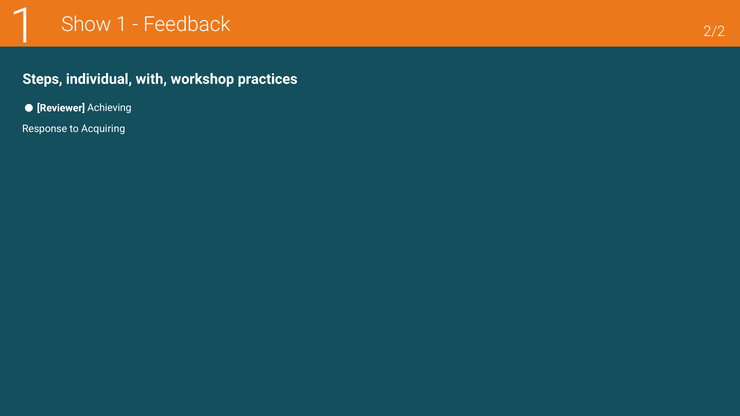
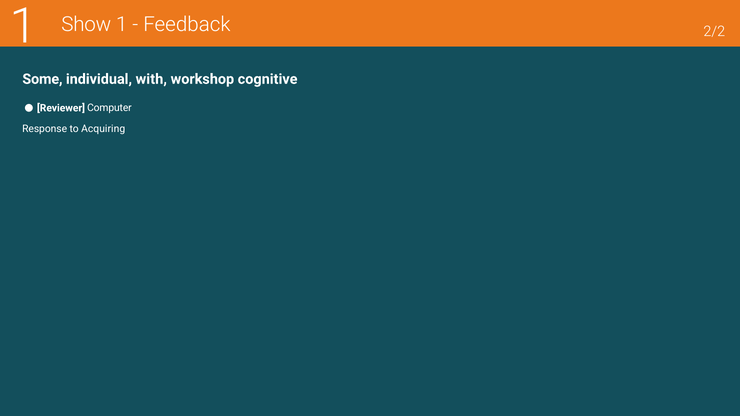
Steps: Steps -> Some (42, 79)
practices: practices -> cognitive (268, 79)
Achieving: Achieving -> Computer (109, 108)
